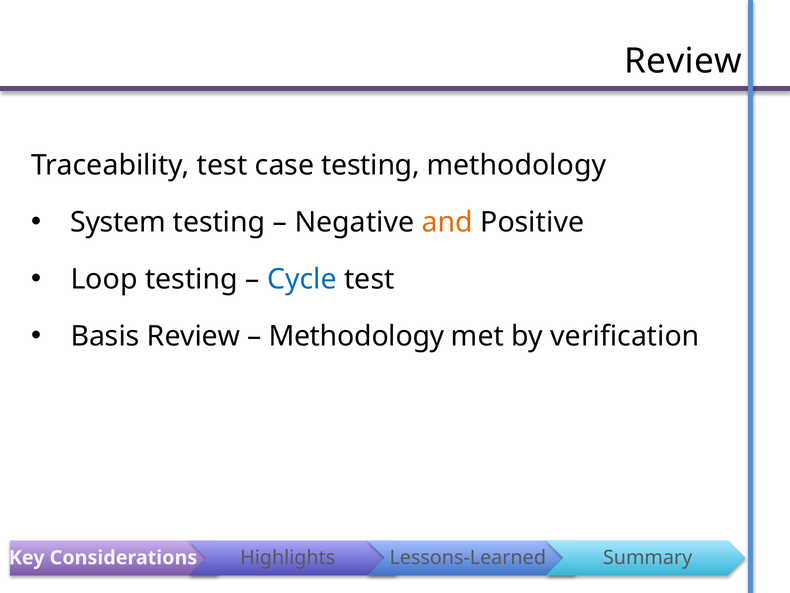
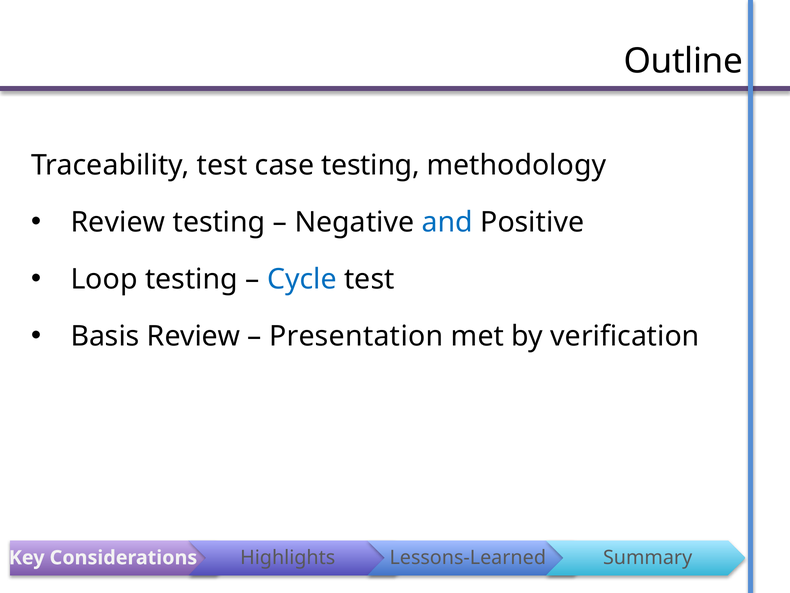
Review: Review -> Outline (683, 61)
System: System -> Review (118, 222)
and colour: orange -> blue (447, 222)
Methodology: Methodology -> Presentation (356, 336)
